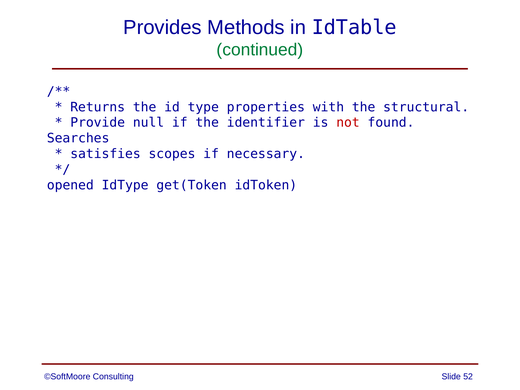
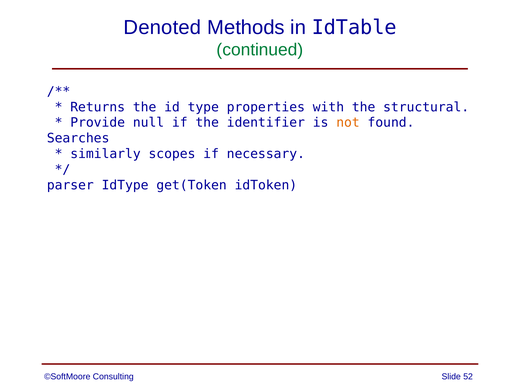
Provides: Provides -> Denoted (162, 27)
not colour: red -> orange (348, 123)
satisfies: satisfies -> similarly (106, 154)
opened: opened -> parser (70, 185)
